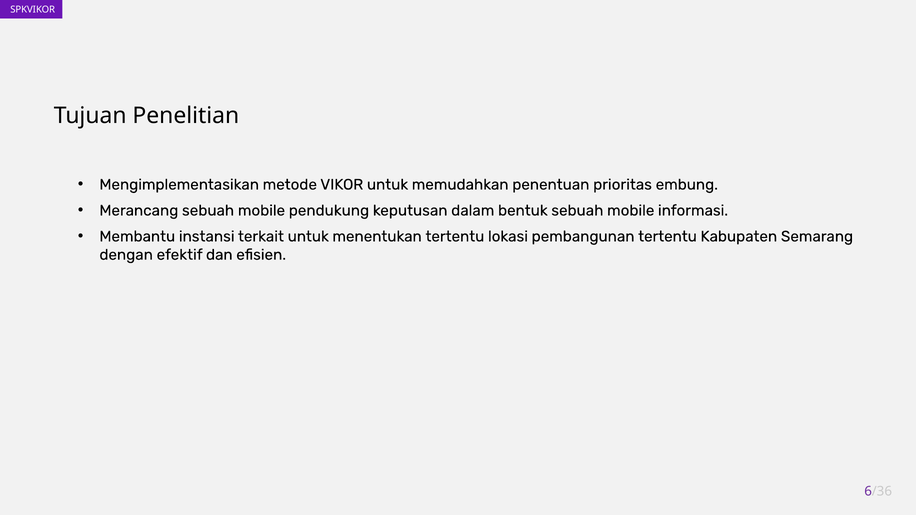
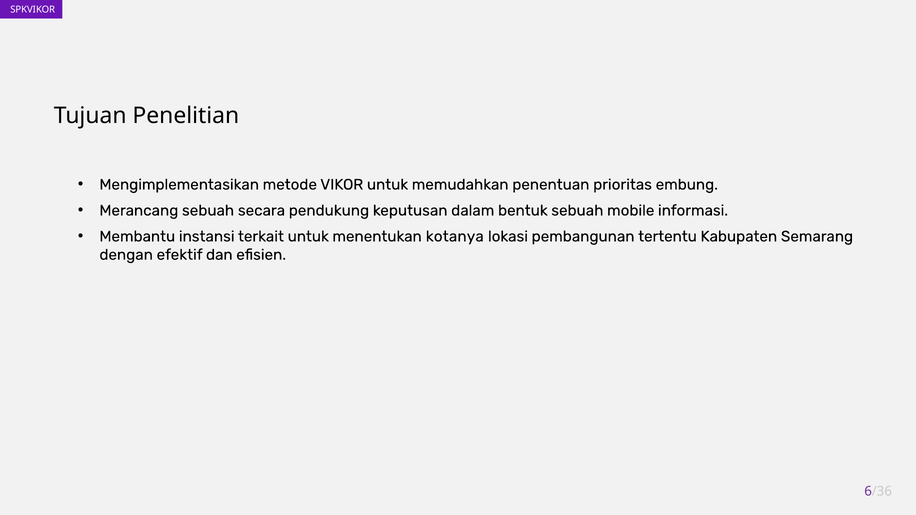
Merancang sebuah mobile: mobile -> secara (261, 211)
menentukan tertentu: tertentu -> kotanya (455, 237)
